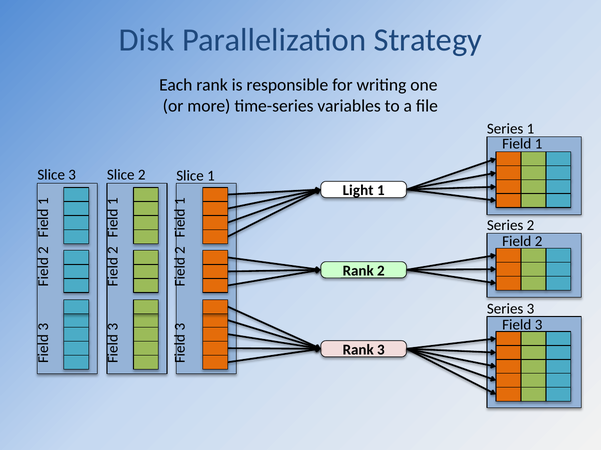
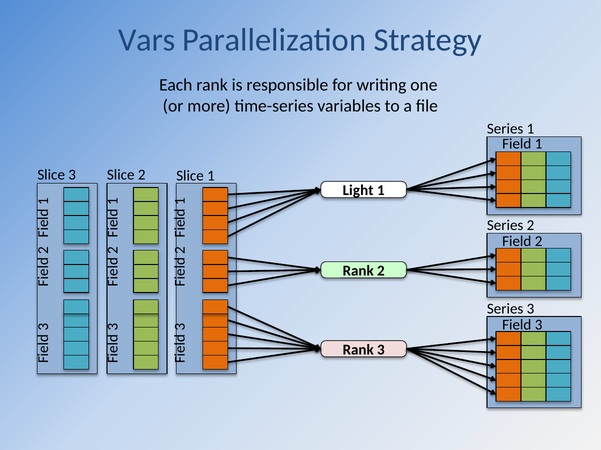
Disk: Disk -> Vars (147, 40)
